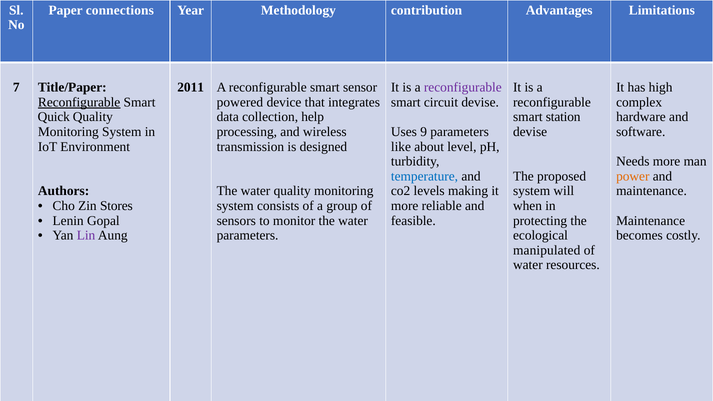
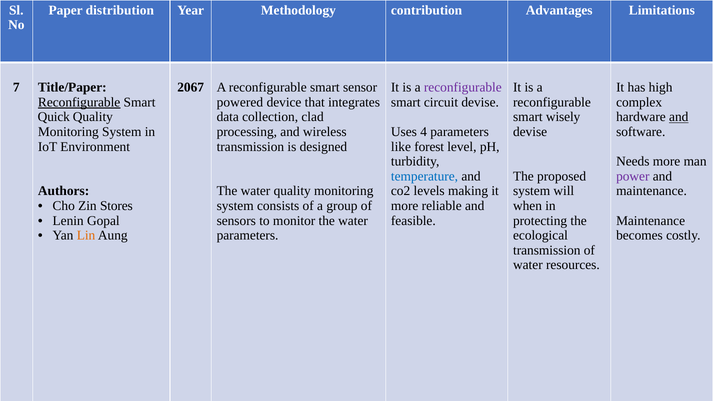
connections: connections -> distribution (120, 10)
2011: 2011 -> 2067 (191, 87)
help: help -> clad (313, 117)
station: station -> wisely (563, 117)
and underline: none -> present (679, 117)
9: 9 -> 4 (424, 132)
about: about -> forest (429, 147)
power colour: orange -> purple (633, 176)
Lin colour: purple -> orange (86, 235)
manipulated: manipulated -> transmission (547, 250)
